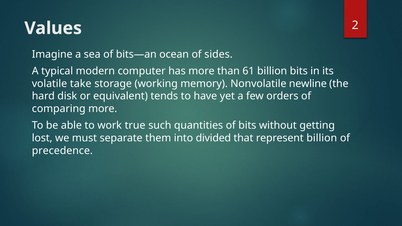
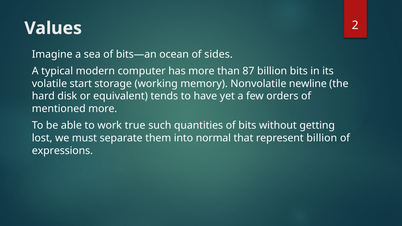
61: 61 -> 87 (248, 71)
take: take -> start (81, 84)
comparing: comparing -> mentioned (59, 109)
divided: divided -> normal (213, 138)
precedence: precedence -> expressions (62, 151)
